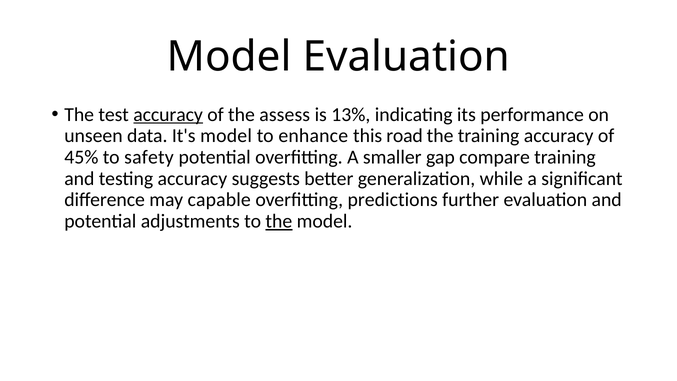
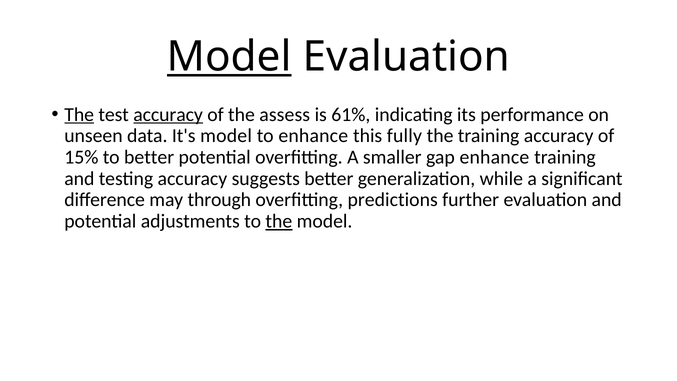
Model underline: none -> present (229, 57)
The underline: none -> present (79, 114)
13%: 13% -> 61% (351, 114)
road: road -> fully (404, 136)
45%: 45% -> 15% (81, 157)
to safety: safety -> better (149, 157)
gap compare: compare -> enhance (494, 157)
capable: capable -> through (219, 200)
